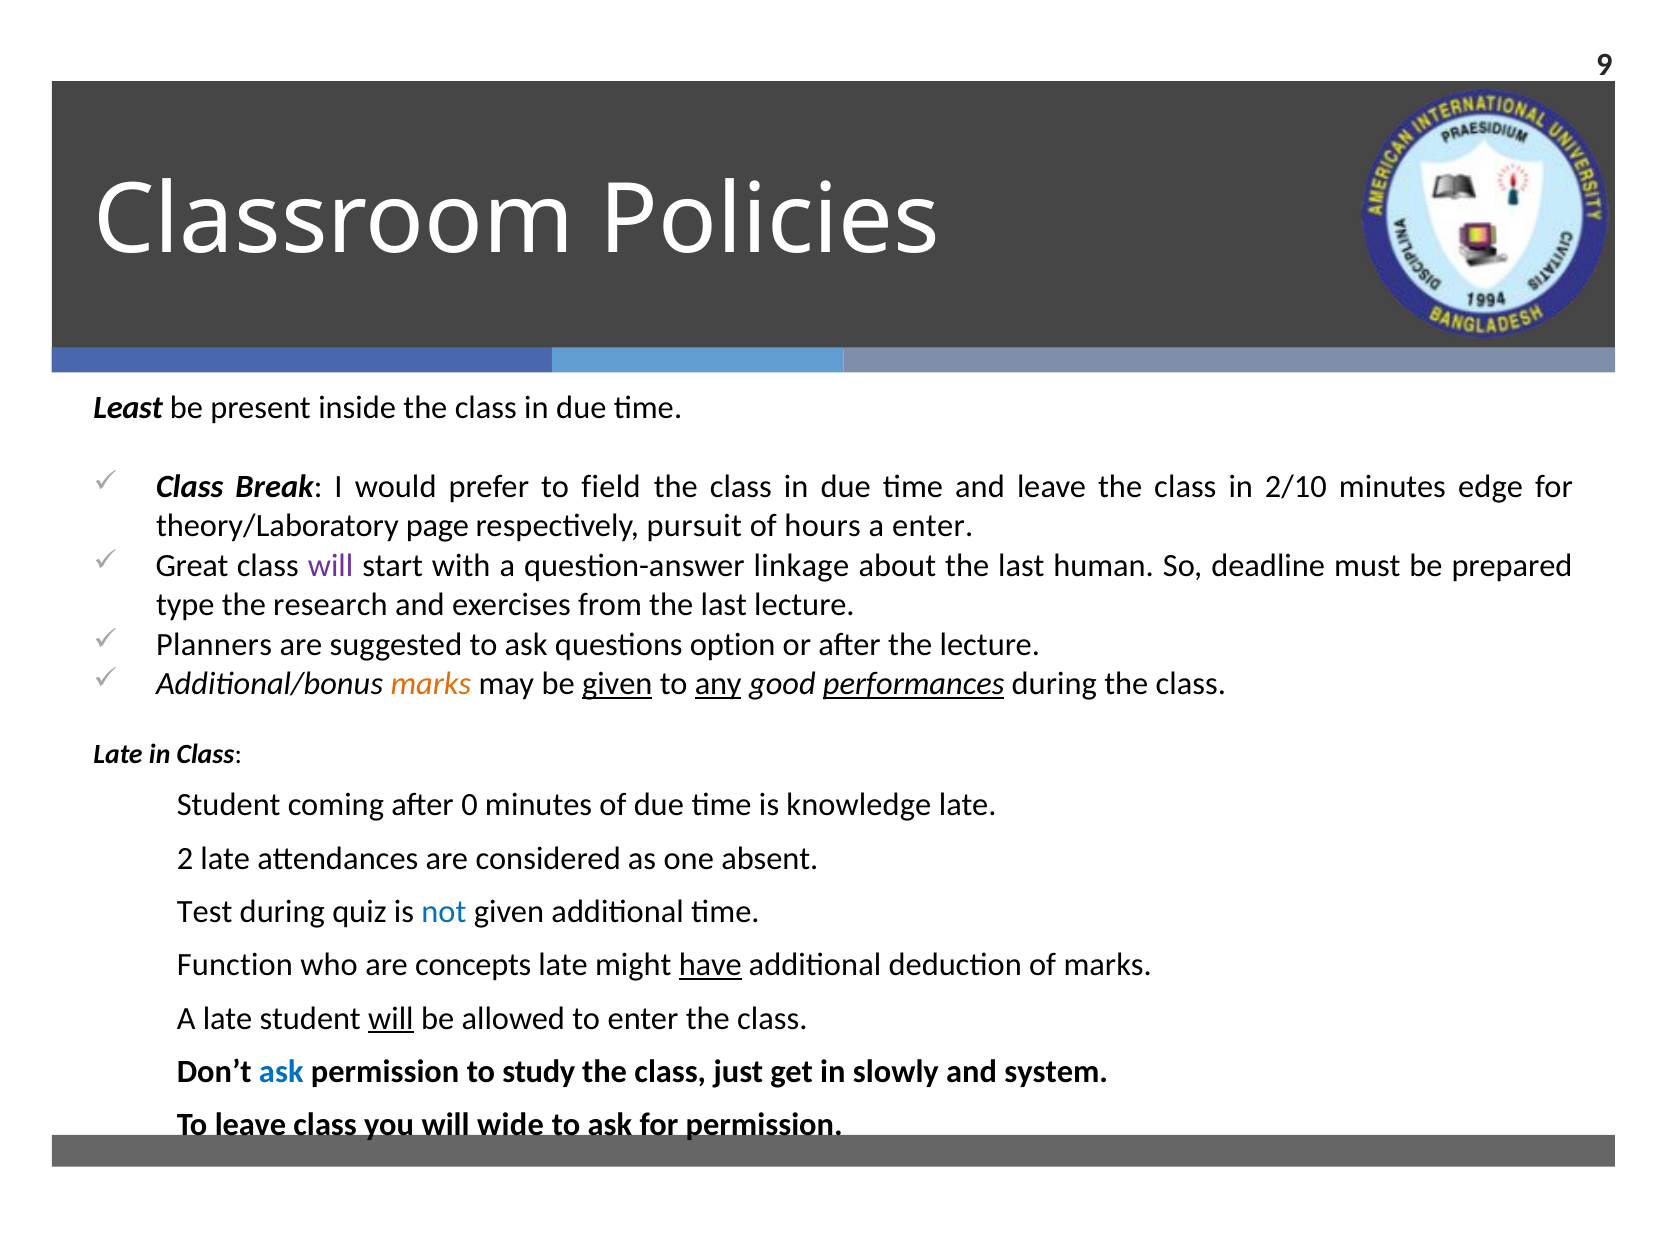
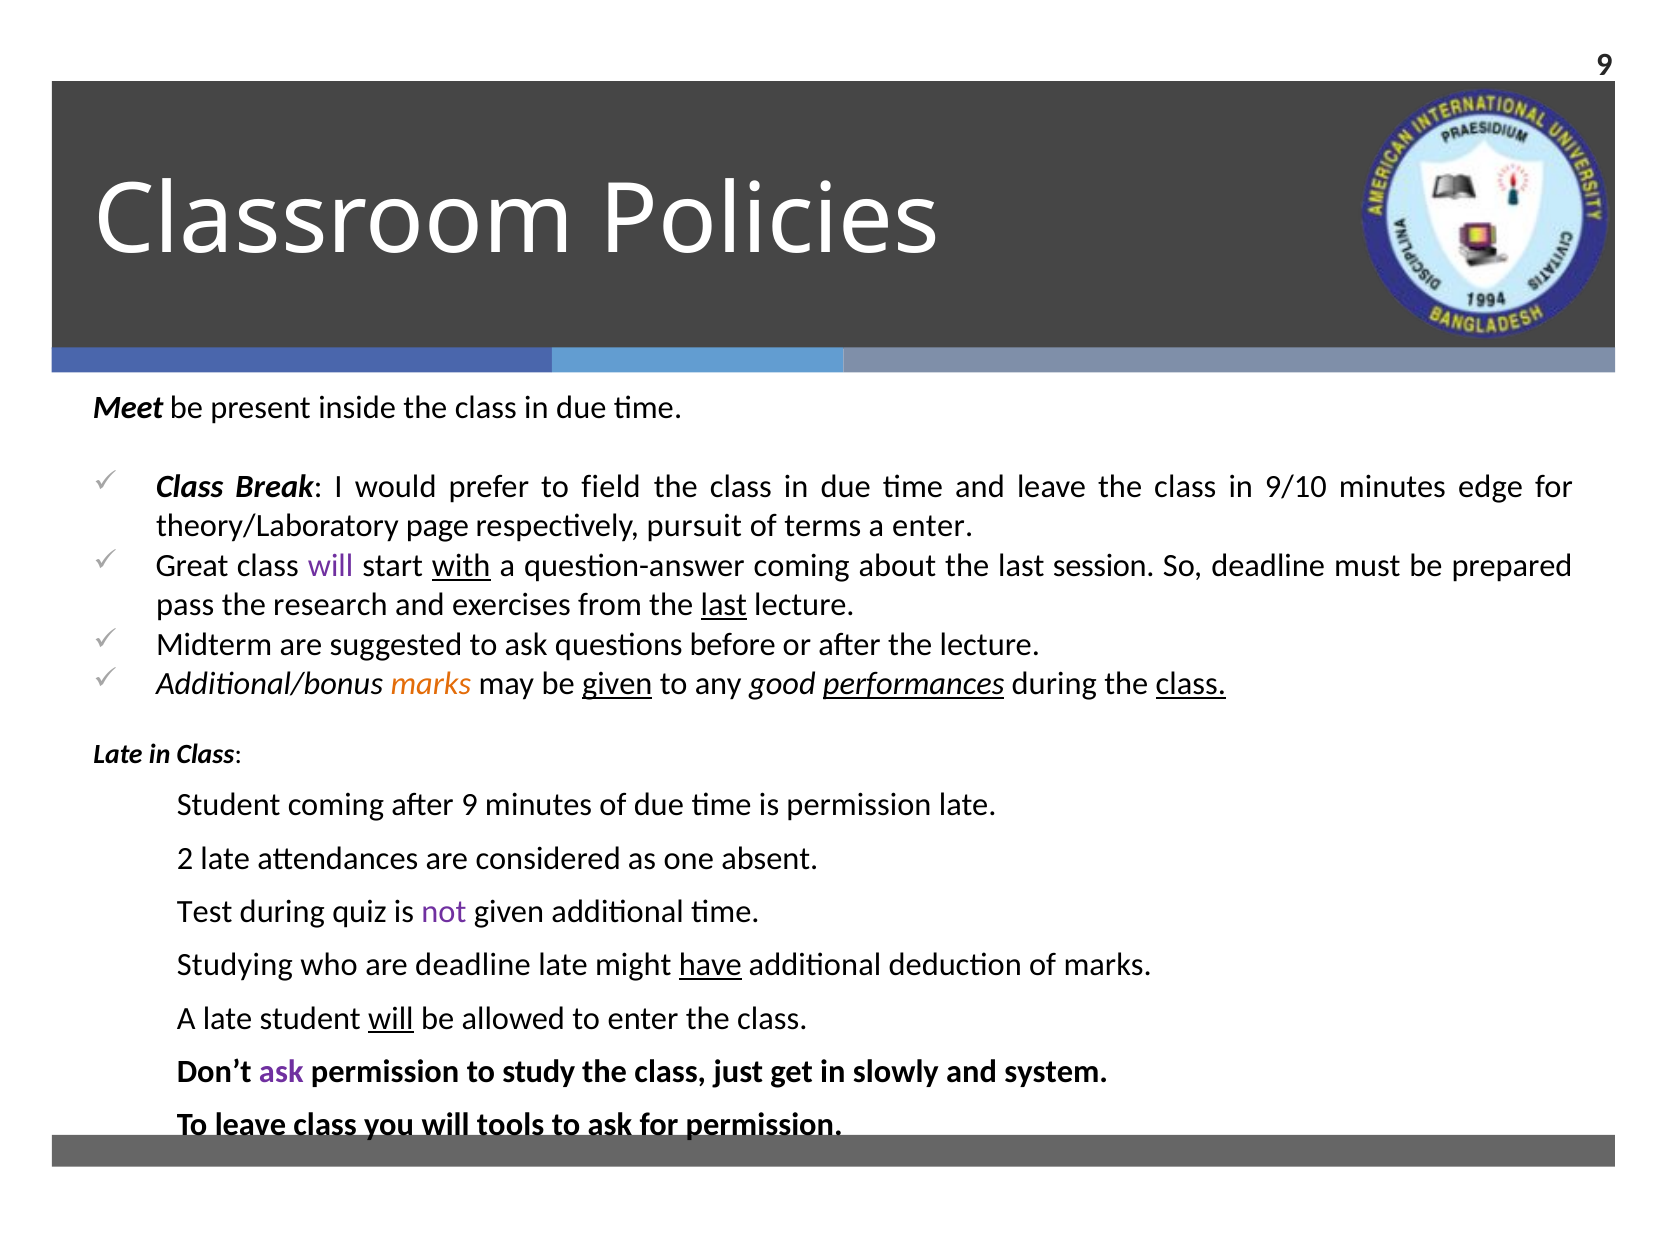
Least: Least -> Meet (128, 408)
2/10: 2/10 -> 9/10 (1296, 487)
hours: hours -> terms (823, 526)
with underline: none -> present (461, 566)
question-answer linkage: linkage -> coming (802, 566)
human: human -> session (1104, 566)
type: type -> pass (185, 605)
last underline: none -> present (724, 605)
Planners: Planners -> Midterm (214, 645)
option: option -> before (733, 645)
any underline: present -> none (718, 684)
class underline: none -> present (1191, 684)
after 0: 0 -> 9 (470, 805)
is knowledge: knowledge -> permission (859, 805)
not colour: blue -> purple (444, 912)
Function: Function -> Studying (235, 965)
are concepts: concepts -> deadline (473, 965)
ask colour: blue -> purple (281, 1072)
wide: wide -> tools (511, 1125)
